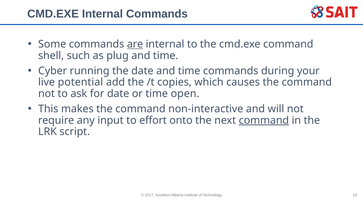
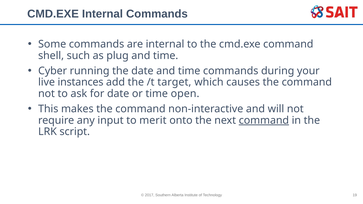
are underline: present -> none (135, 44)
potential: potential -> instances (81, 82)
copies: copies -> target (174, 82)
effort: effort -> merit (153, 120)
